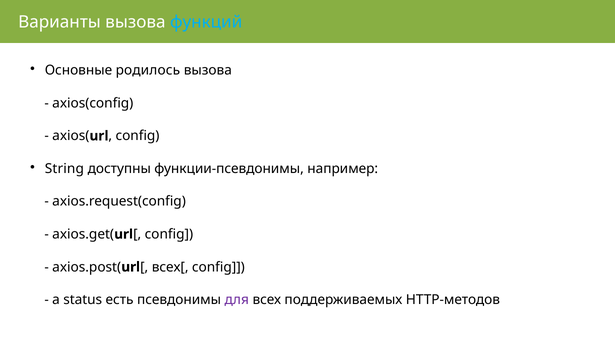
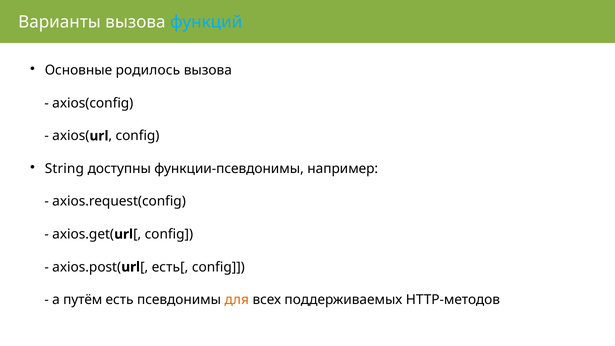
всех[: всех[ -> есть[ (170, 267)
status: status -> путём (83, 300)
для colour: purple -> orange (237, 300)
